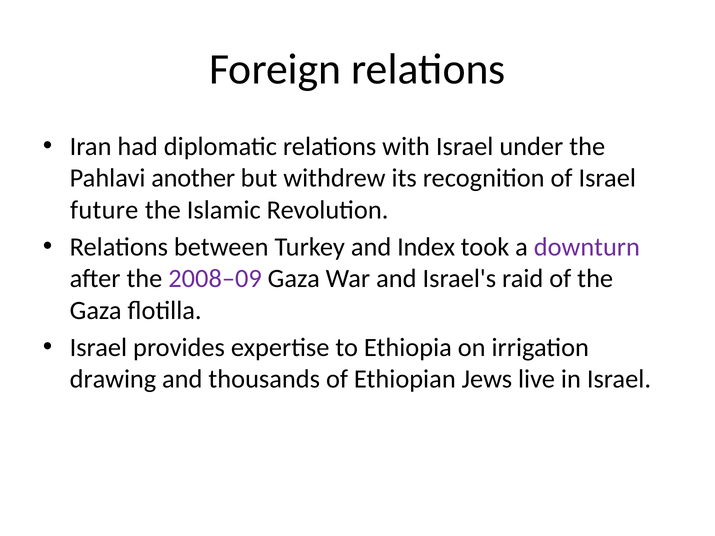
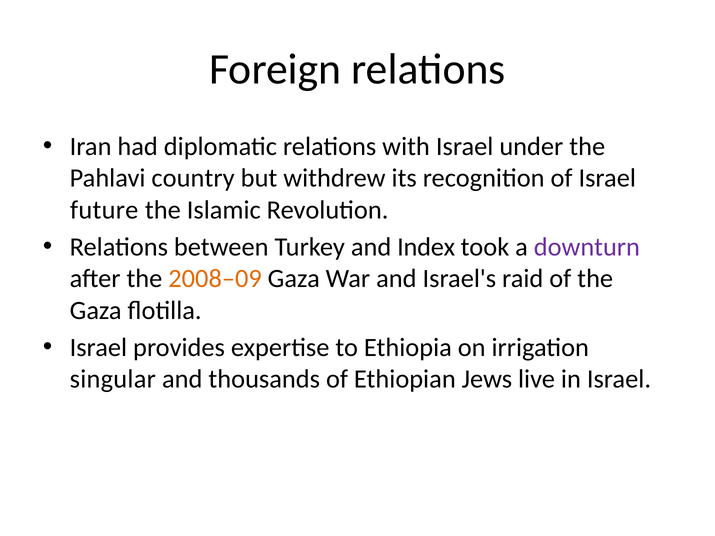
another: another -> country (193, 178)
2008–09 colour: purple -> orange (215, 279)
drawing: drawing -> singular (113, 379)
